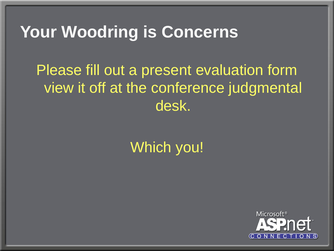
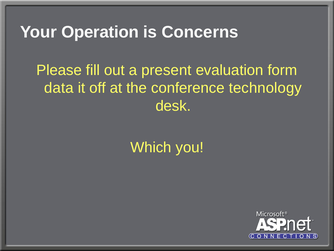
Woodring: Woodring -> Operation (100, 32)
view: view -> data (59, 88)
judgmental: judgmental -> technology (265, 88)
